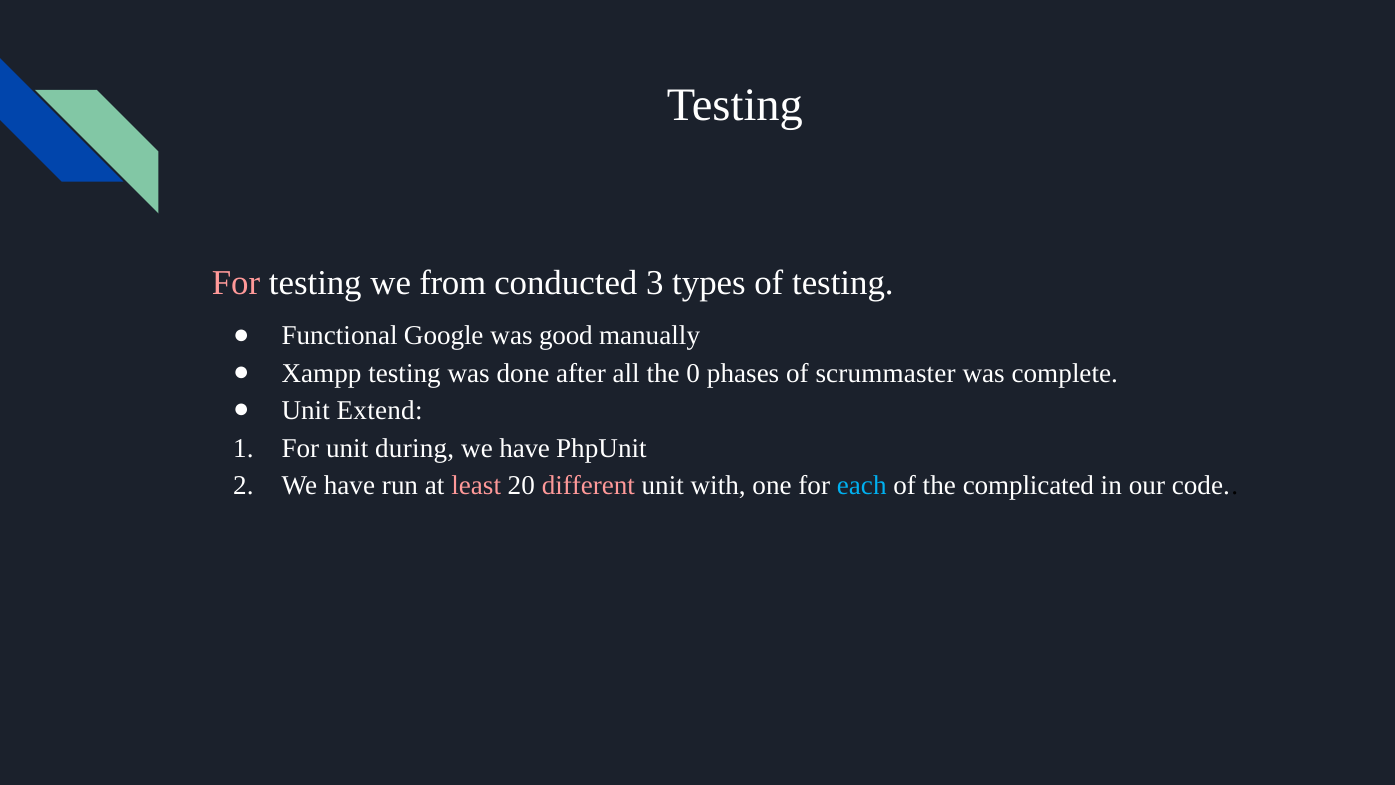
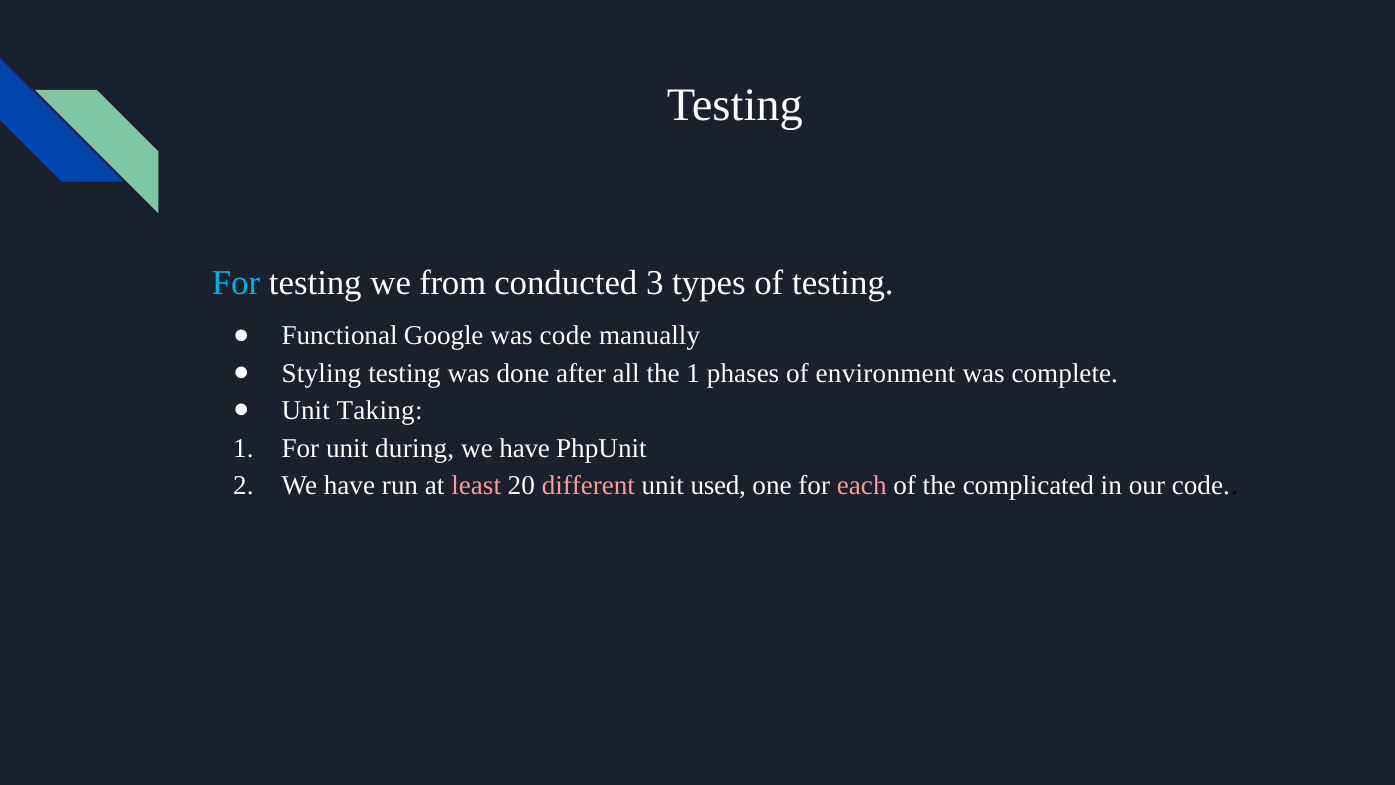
For colour: pink -> light blue (236, 283)
was good: good -> code (566, 336)
Xampp: Xampp -> Styling (321, 373)
the 0: 0 -> 1 (693, 373)
scrummaster: scrummaster -> environment (886, 373)
Extend: Extend -> Taking (380, 411)
with: with -> used (718, 485)
each colour: light blue -> pink (862, 485)
